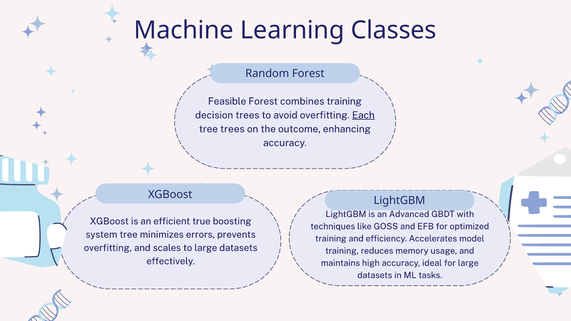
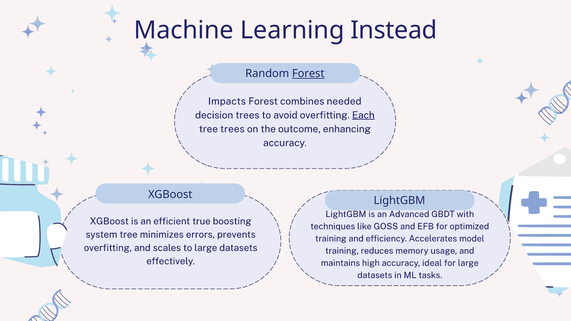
Classes: Classes -> Instead (394, 30)
Forest underline: none -> present (308, 74)
Feasible: Feasible -> Impacts (227, 101)
combines training: training -> needed (344, 101)
